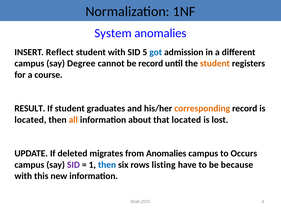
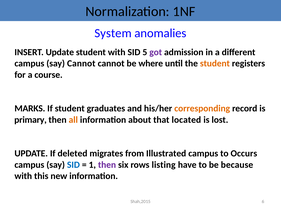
INSERT Reflect: Reflect -> Update (60, 52)
got colour: blue -> purple (156, 52)
say Degree: Degree -> Cannot (81, 63)
be record: record -> where (151, 63)
RESULT: RESULT -> MARKS (30, 108)
located: located -> primary (30, 120)
from Anomalies: Anomalies -> Illustrated (166, 153)
SID colour: purple -> blue (73, 165)
then colour: blue -> purple (107, 165)
